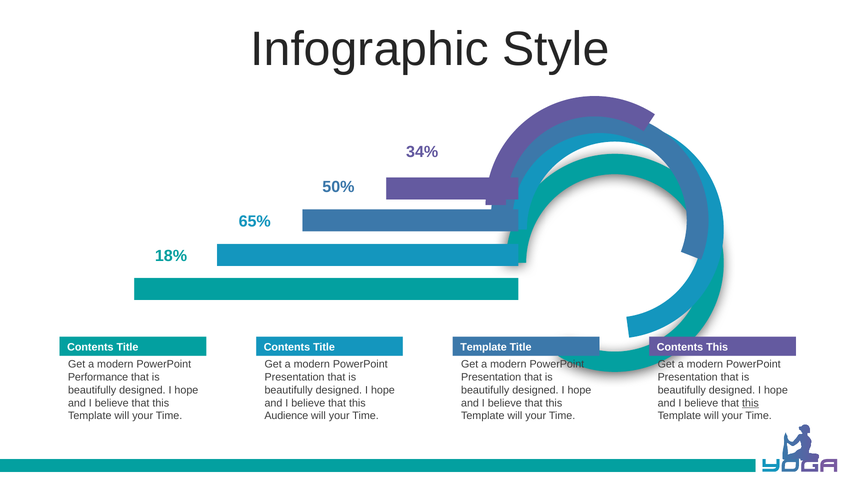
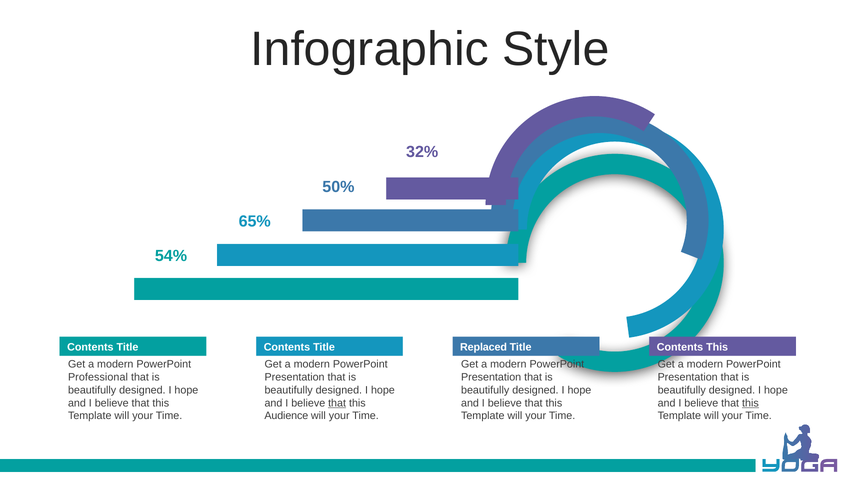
34%: 34% -> 32% (422, 152)
18%: 18% -> 54% (171, 256)
Template: Template -> Replaced (484, 347)
Performance: Performance -> Professional (98, 377)
that underline: none -> present (337, 403)
